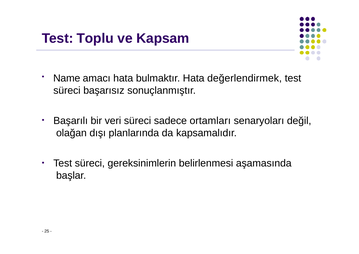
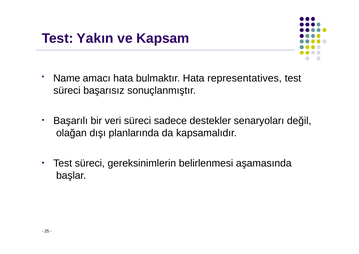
Toplu: Toplu -> Yakın (95, 38)
değerlendirmek: değerlendirmek -> representatives (245, 78)
ortamları: ortamları -> destekler (210, 121)
